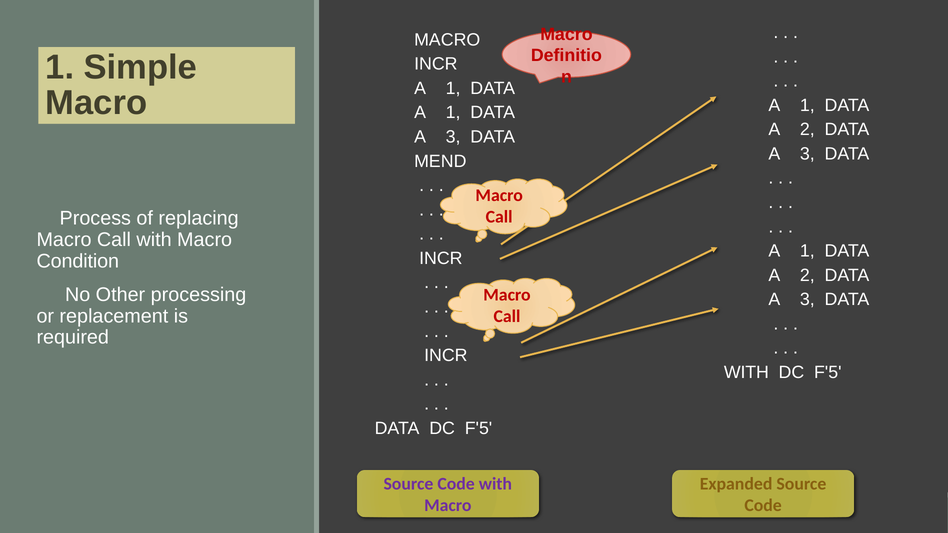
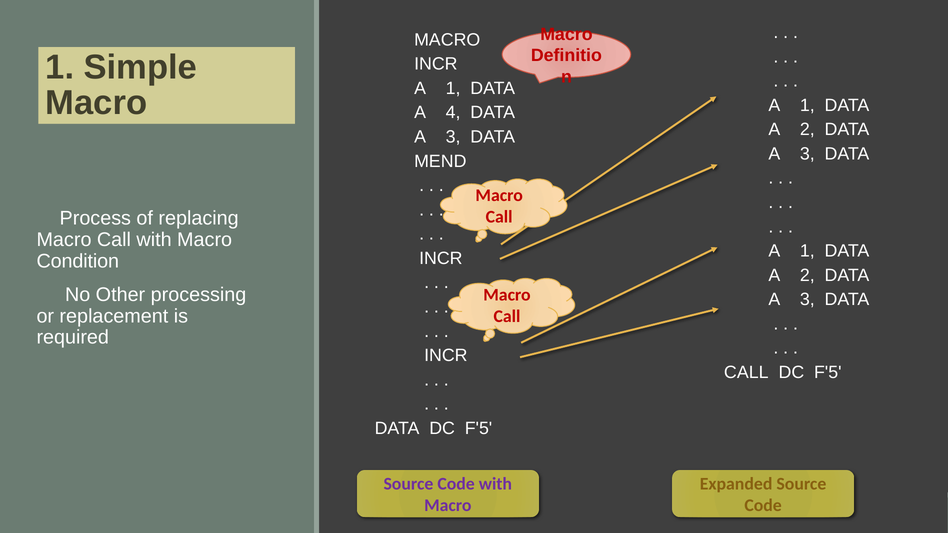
1: 1 -> 4 (453, 113)
WITH: WITH -> CALL (746, 373)
